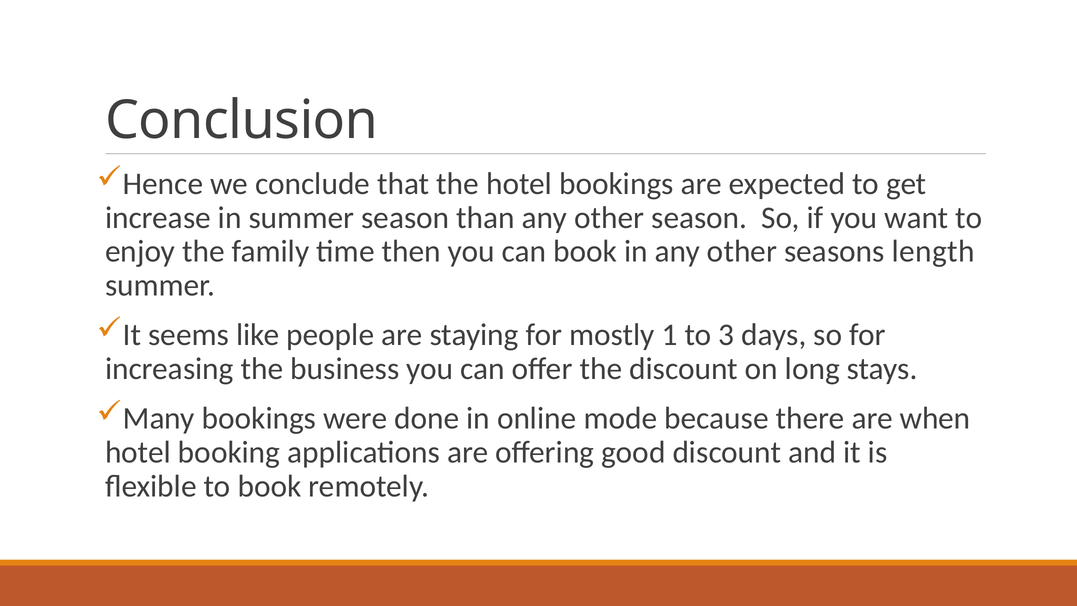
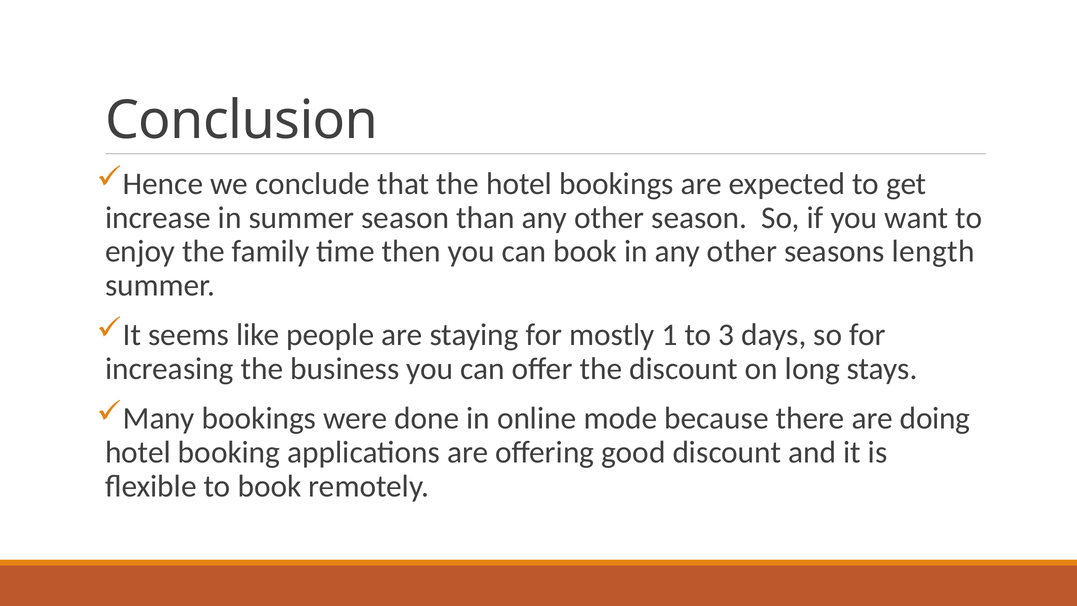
when: when -> doing (935, 418)
